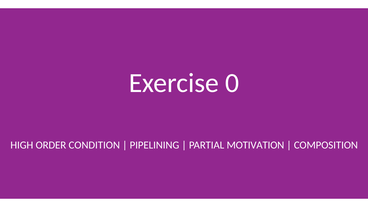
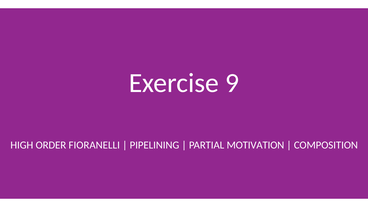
0: 0 -> 9 (232, 83)
CONDITION: CONDITION -> FIORANELLI (94, 145)
